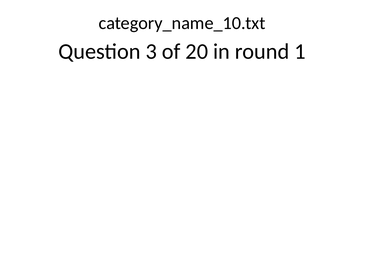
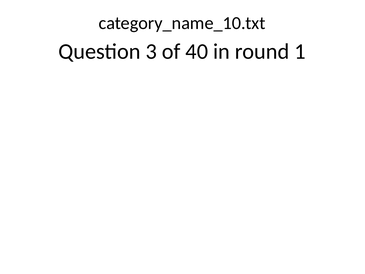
20: 20 -> 40 (197, 52)
